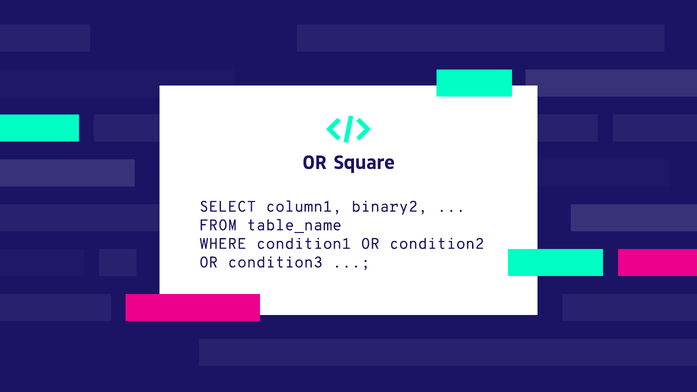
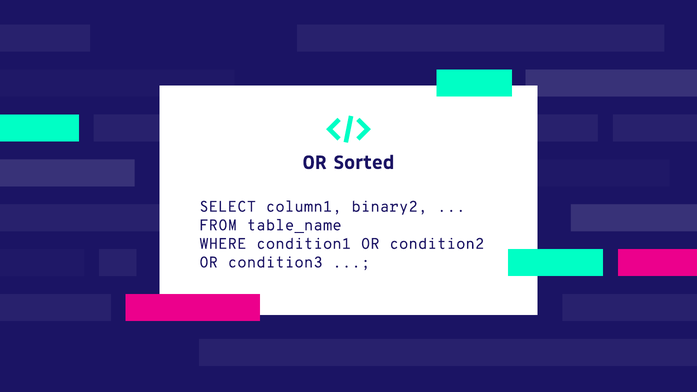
Square: Square -> Sorted (364, 162)
